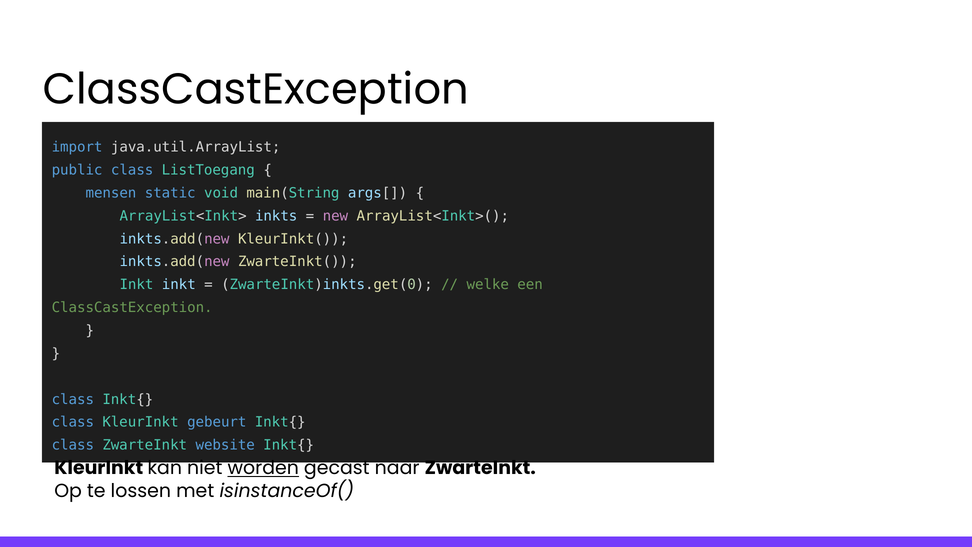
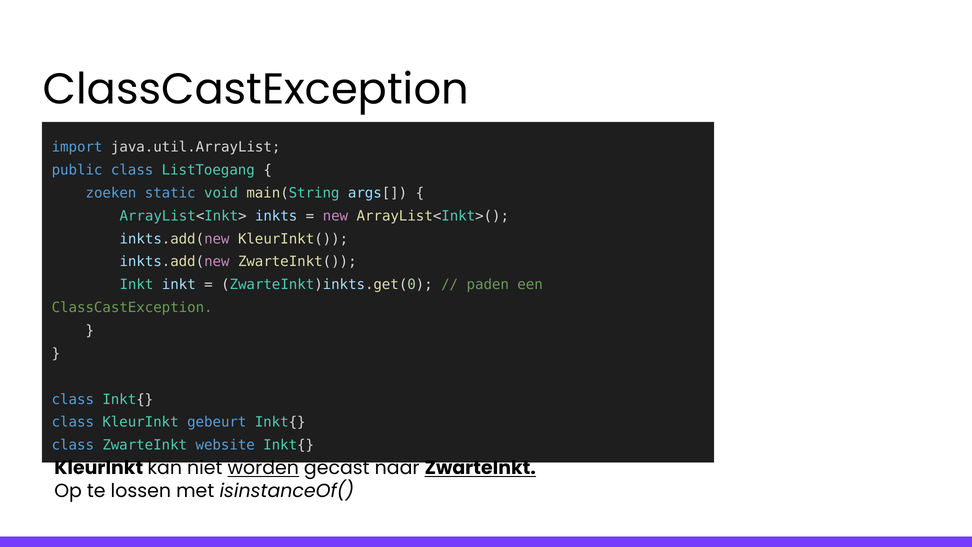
mensen: mensen -> zoeken (111, 193)
welke: welke -> paden (488, 285)
ZwarteInkt underline: none -> present (480, 468)
